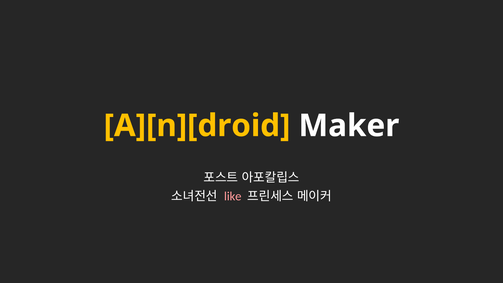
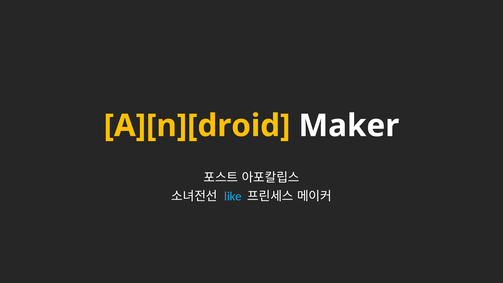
like colour: pink -> light blue (233, 196)
